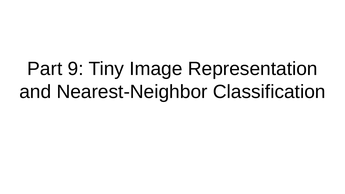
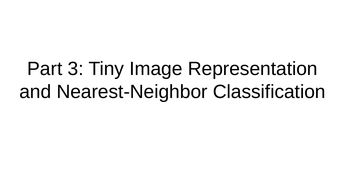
9: 9 -> 3 (76, 69)
